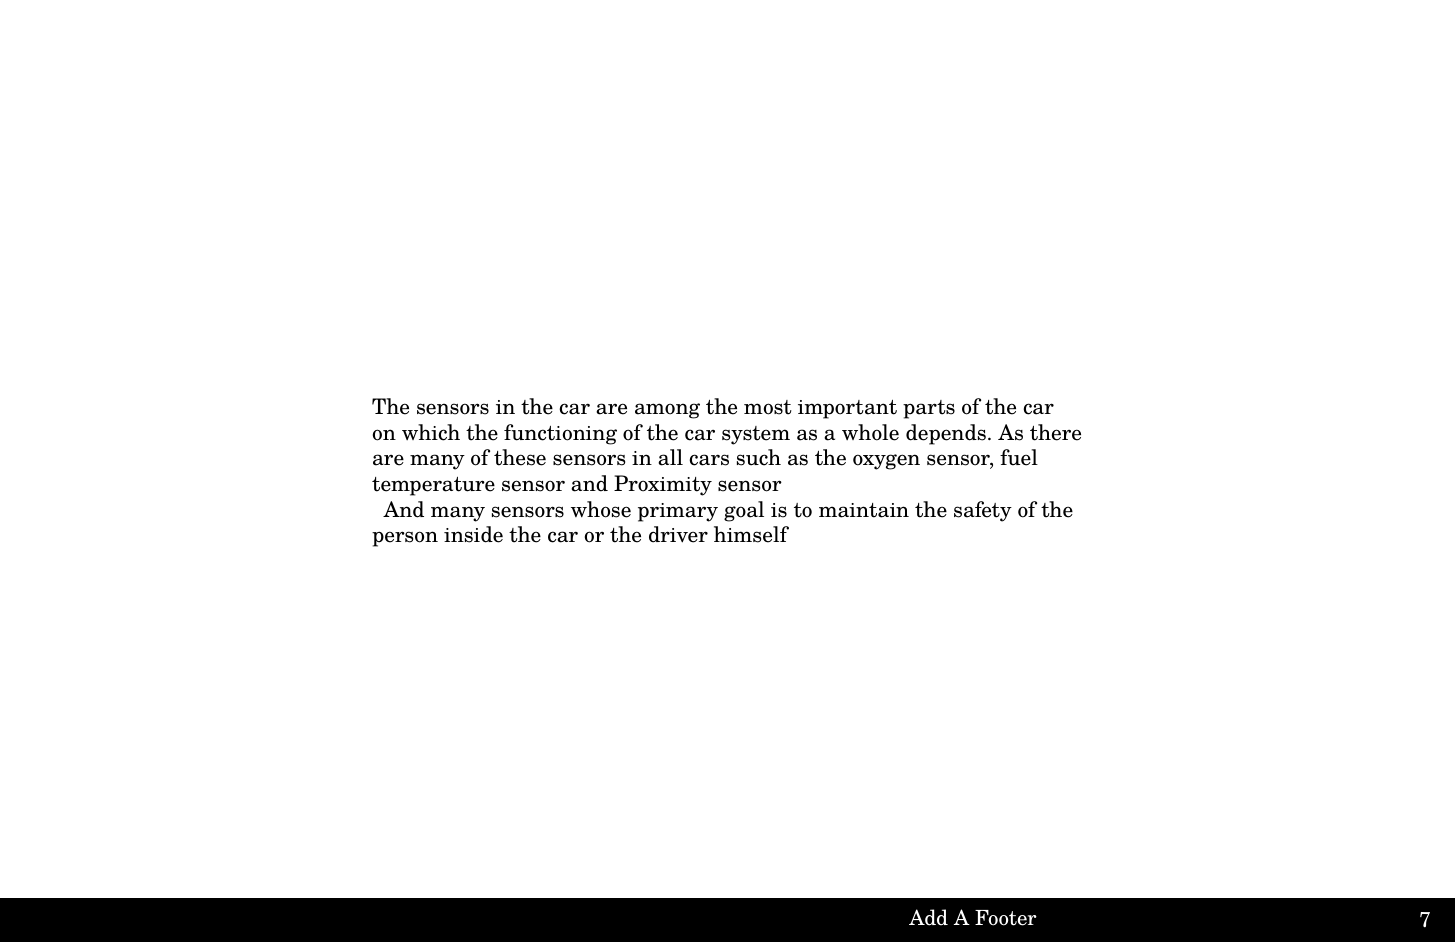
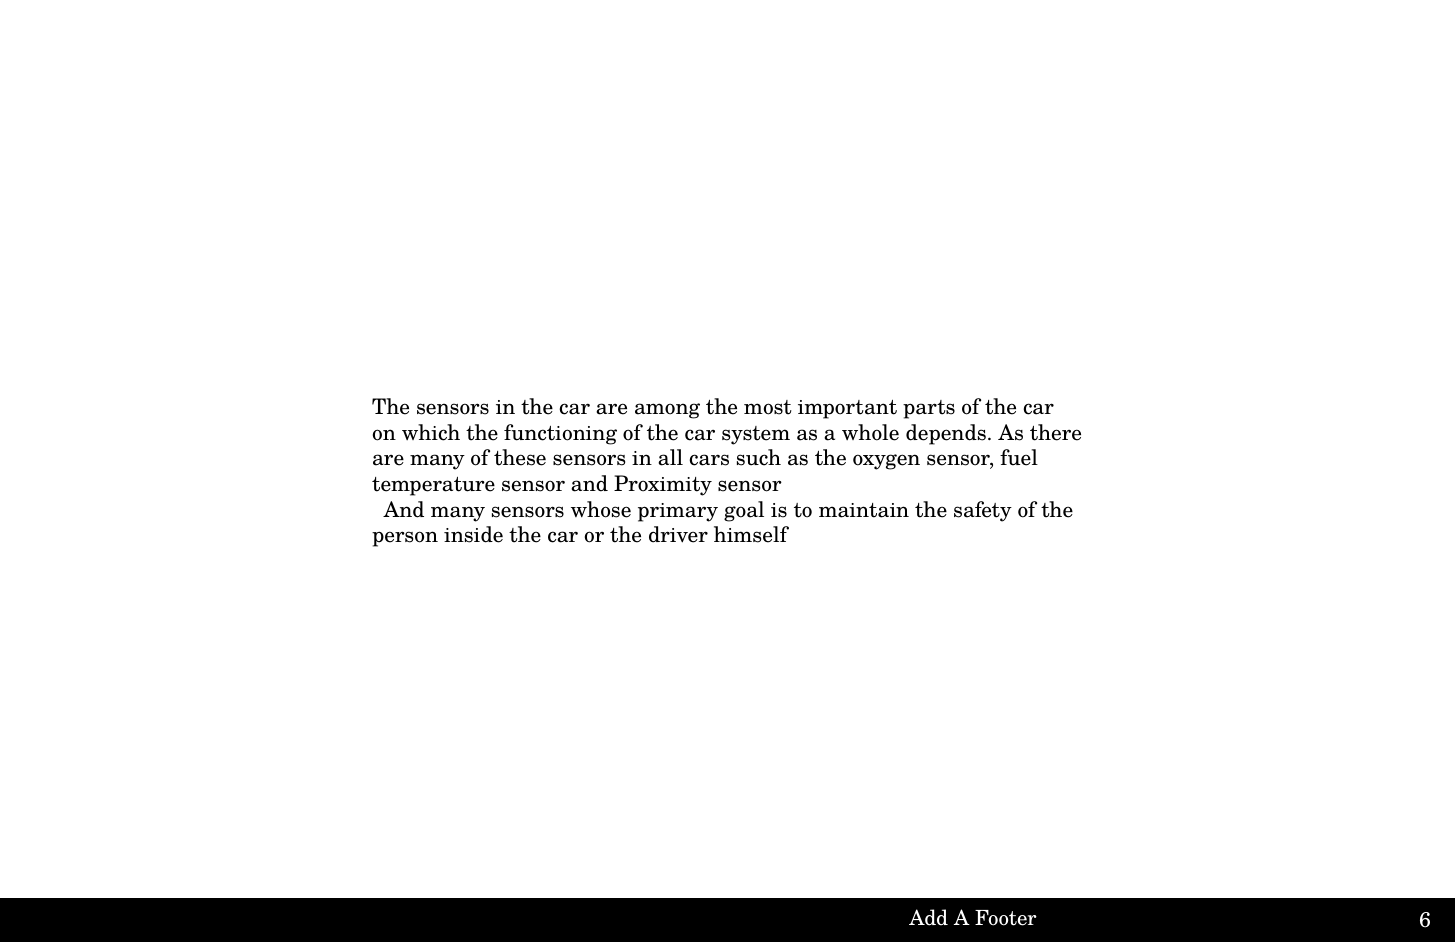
7: 7 -> 6 (1425, 920)
